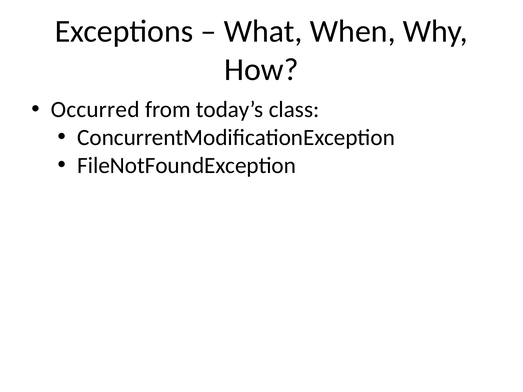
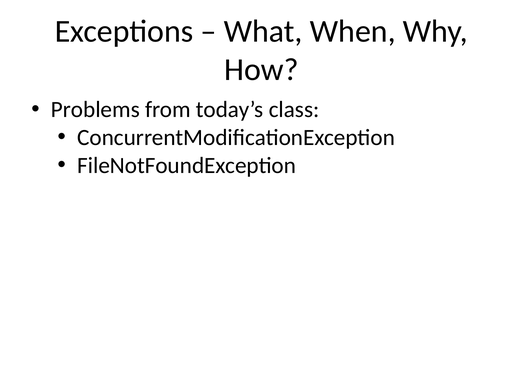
Occurred: Occurred -> Problems (95, 110)
